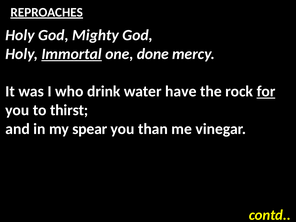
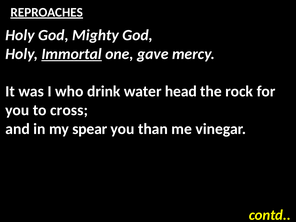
done: done -> gave (153, 54)
have: have -> head (181, 91)
for underline: present -> none (266, 91)
thirst: thirst -> cross (69, 110)
